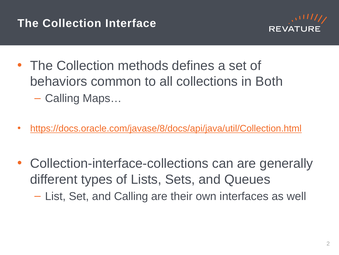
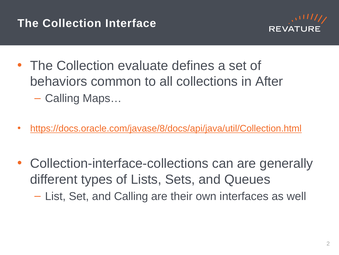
methods: methods -> evaluate (143, 65)
Both: Both -> After (269, 81)
